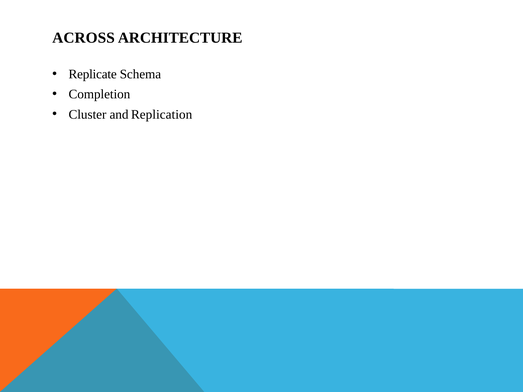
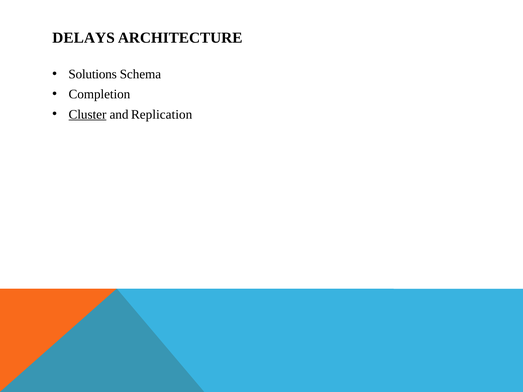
ACROSS: ACROSS -> DELAYS (84, 38)
Replicate: Replicate -> Solutions (93, 74)
Cluster underline: none -> present (88, 114)
